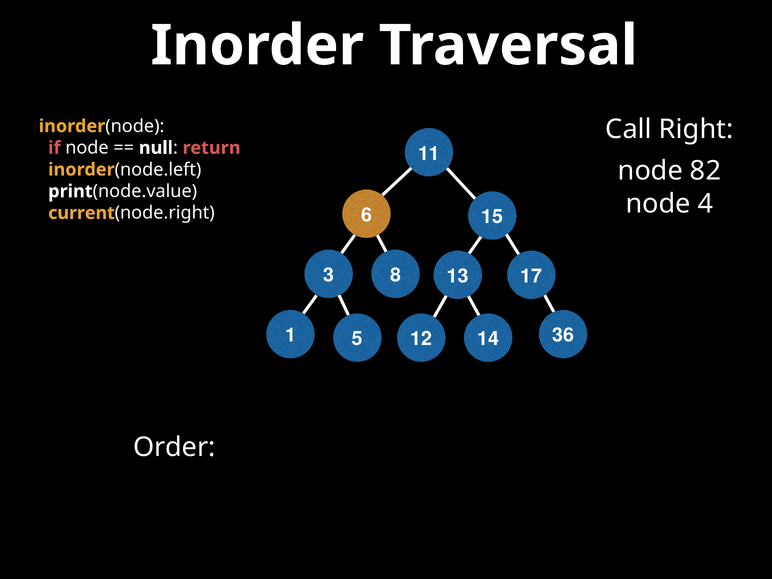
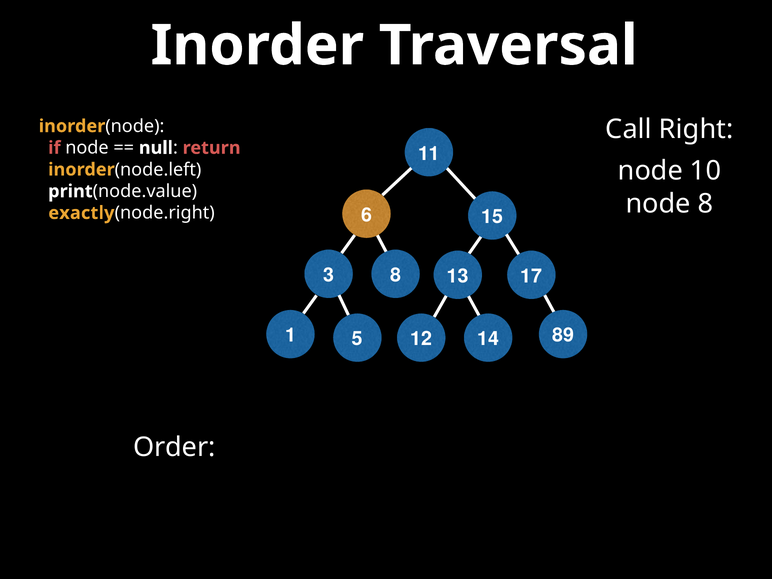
82: 82 -> 10 (706, 171)
node 4: 4 -> 8 (705, 204)
current: current -> exactly (81, 213)
36: 36 -> 89 (563, 335)
